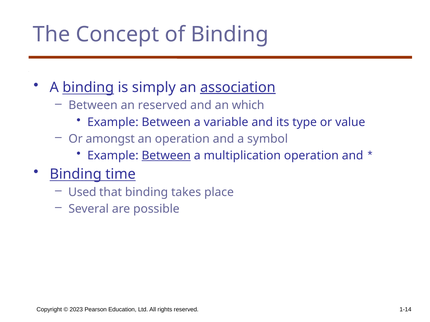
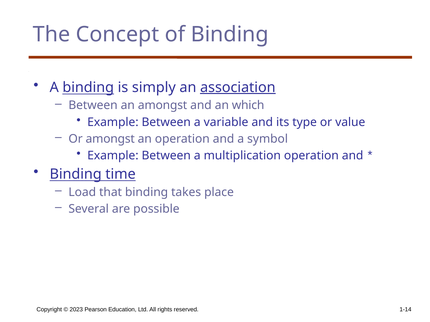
an reserved: reserved -> amongst (163, 106)
Between underline: present -> none (166, 156)
Used: Used -> Load (82, 193)
